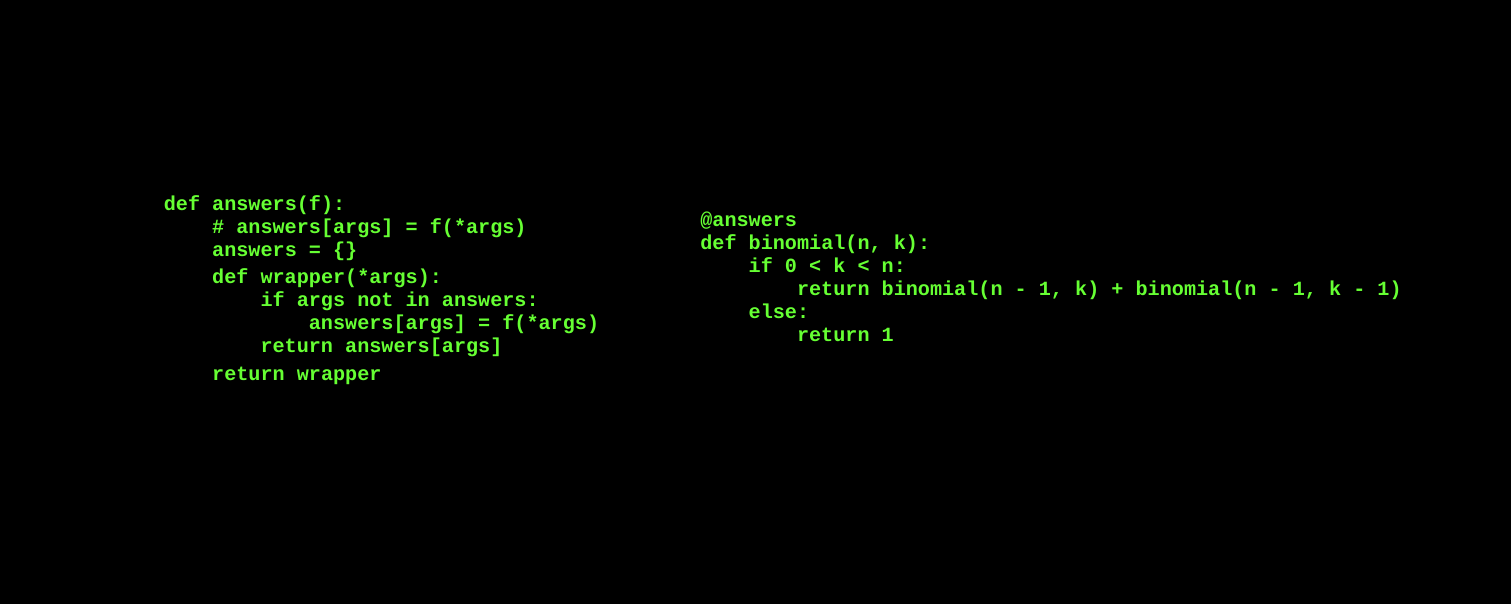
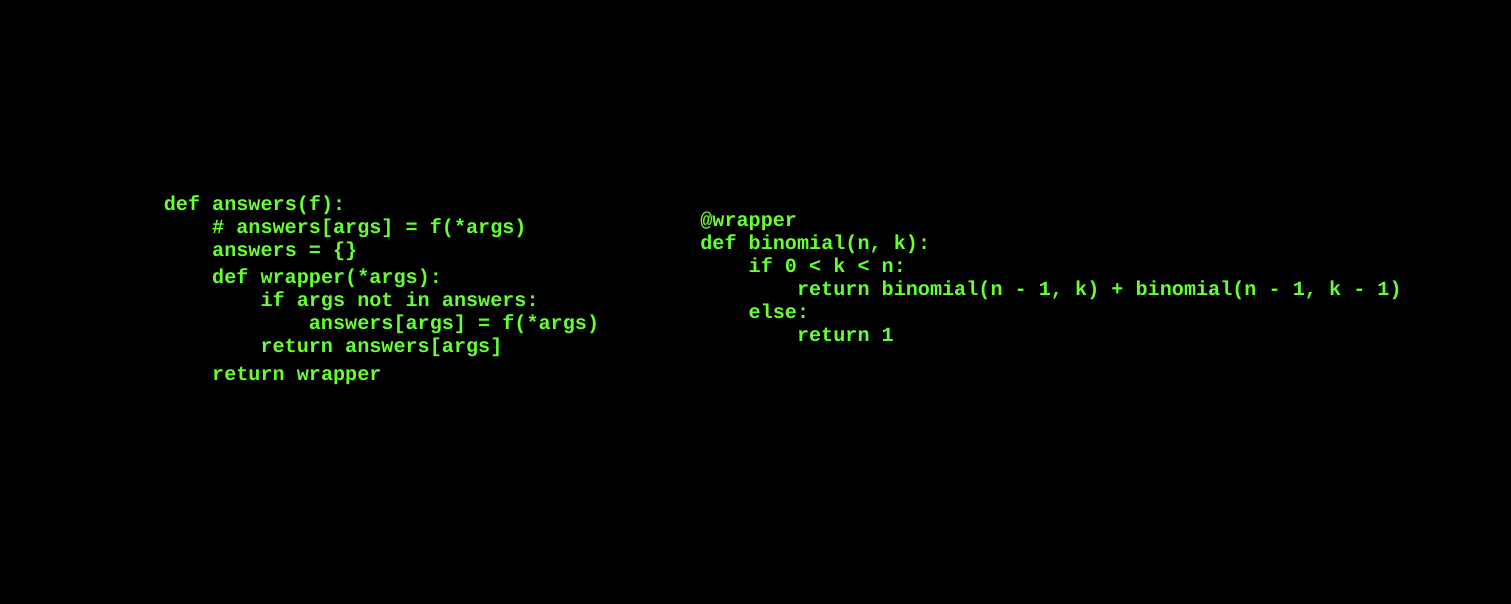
@answers: @answers -> @wrapper (749, 220)
